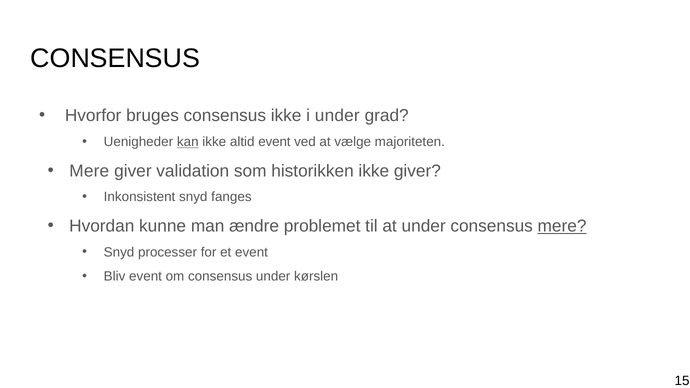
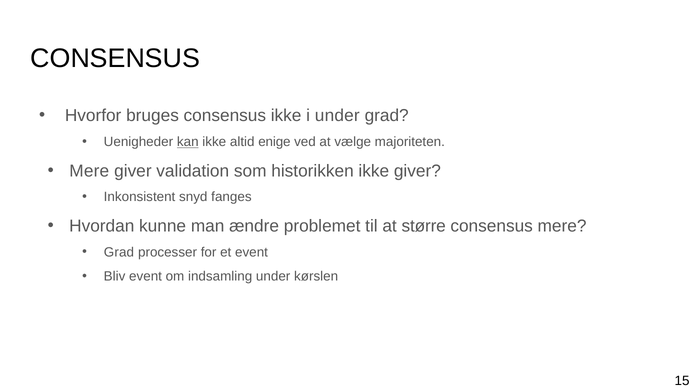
altid event: event -> enige (274, 142)
at under: under -> større (424, 226)
mere underline: present -> none (562, 226)
Snyd: Snyd -> Grad (119, 252)
om consensus: consensus -> indsamling (220, 276)
